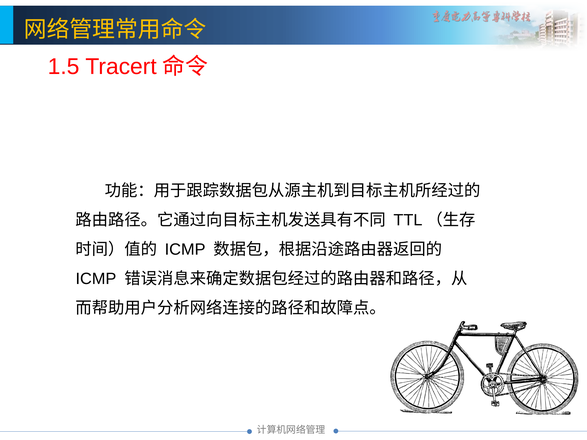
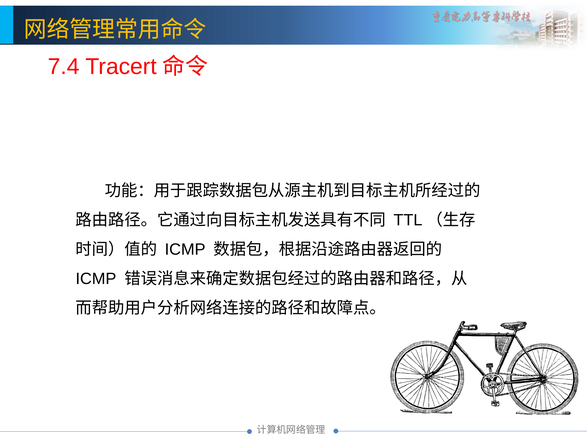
1.5: 1.5 -> 7.4 (64, 67)
